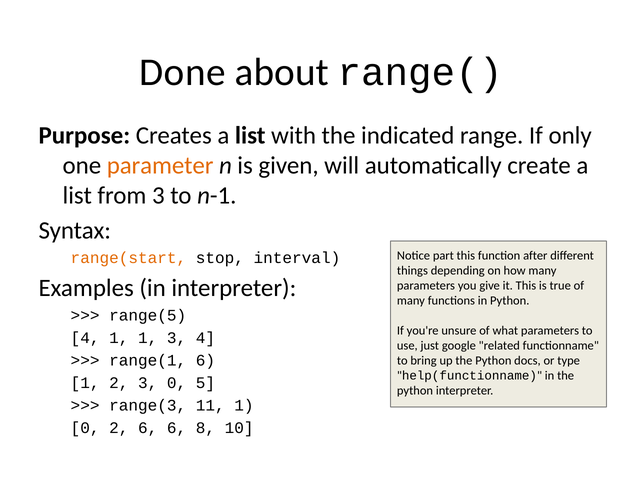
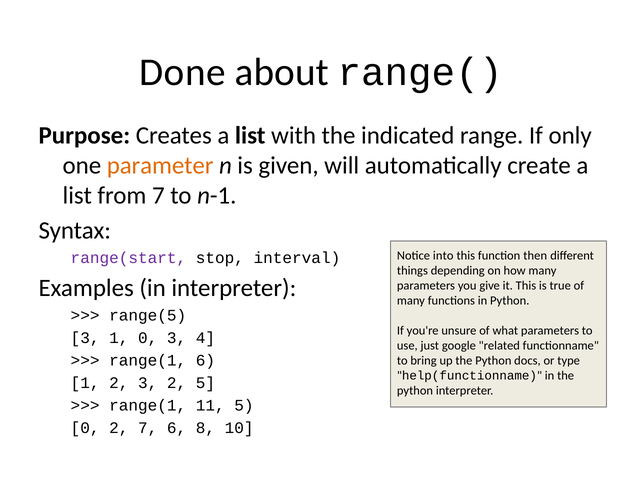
from 3: 3 -> 7 (158, 195)
part: part -> into (443, 256)
after: after -> then (535, 256)
range(start colour: orange -> purple (128, 258)
4: 4 -> 3 (85, 338)
1 1: 1 -> 0 (148, 338)
3 0: 0 -> 2 (177, 383)
range(3: range(3 -> range(1 (148, 405)
11 1: 1 -> 5 (244, 405)
2 6: 6 -> 7 (148, 427)
